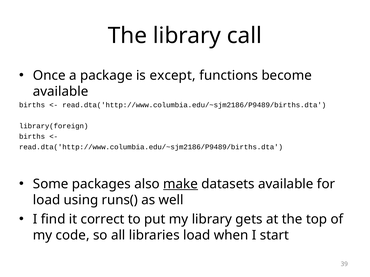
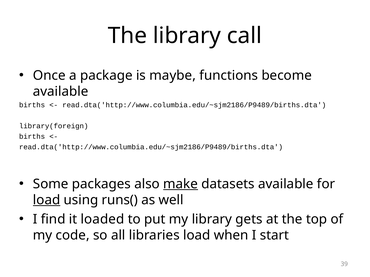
except: except -> maybe (173, 76)
load underline: none -> present (47, 200)
correct: correct -> loaded (102, 220)
